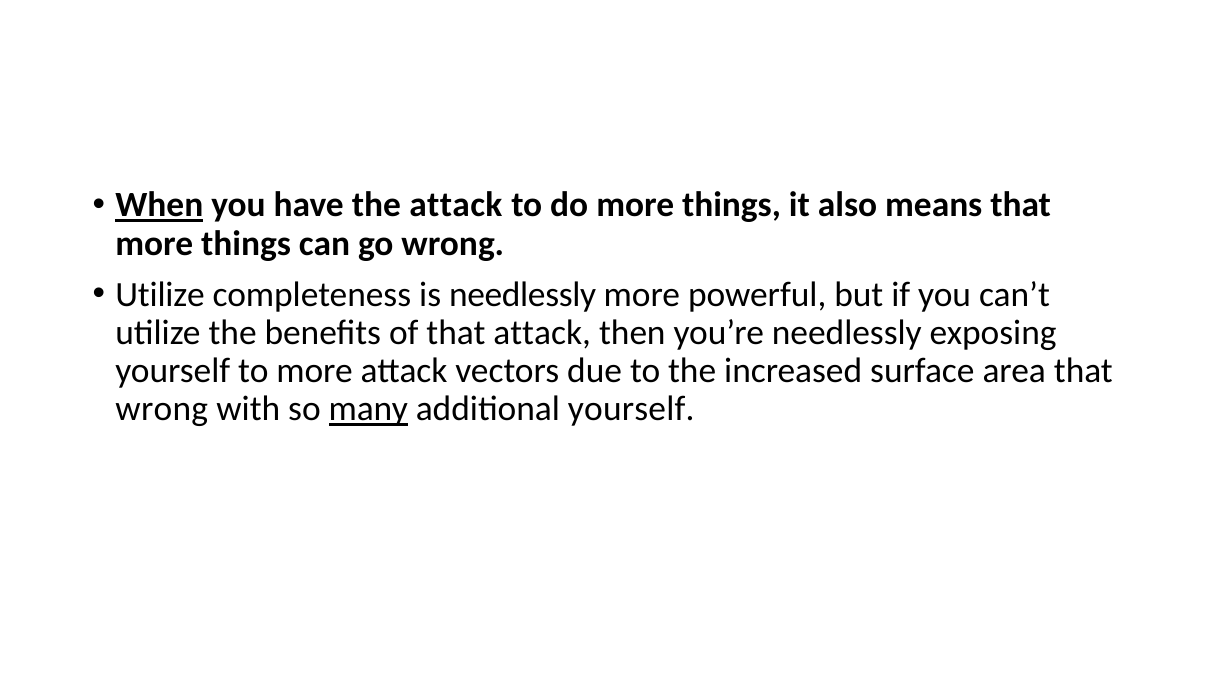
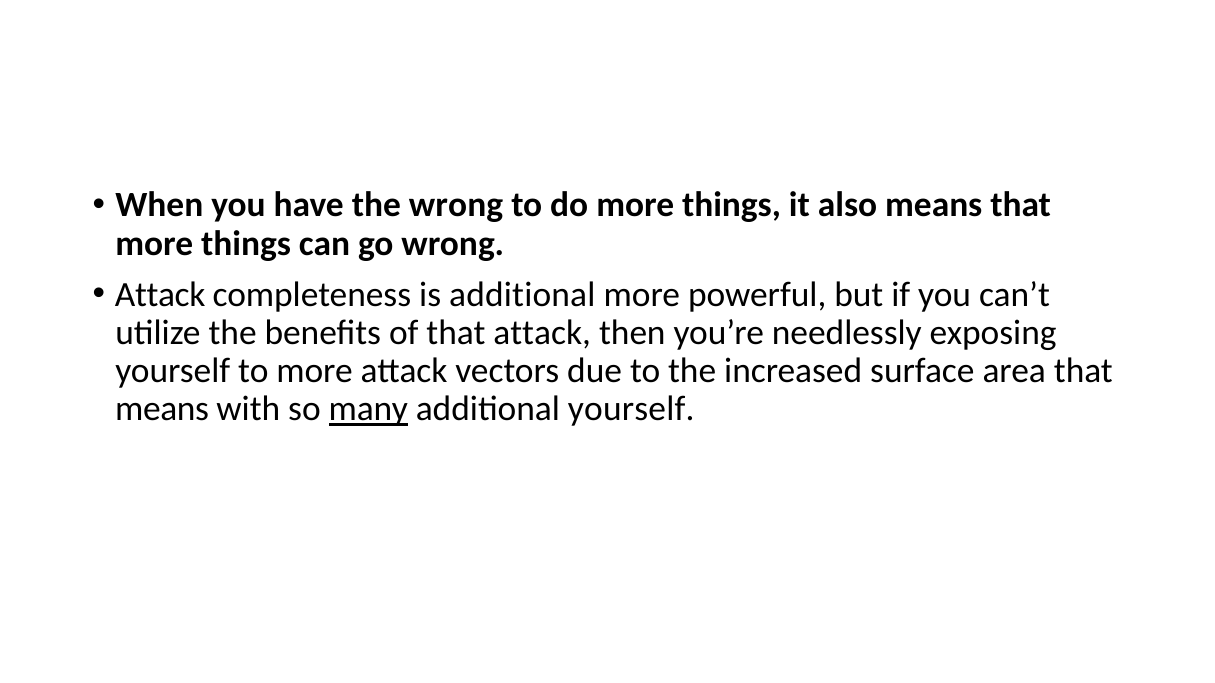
When underline: present -> none (159, 205)
the attack: attack -> wrong (456, 205)
Utilize: Utilize -> Attack (160, 295)
is needlessly: needlessly -> additional (522, 295)
wrong: wrong -> means (162, 409)
